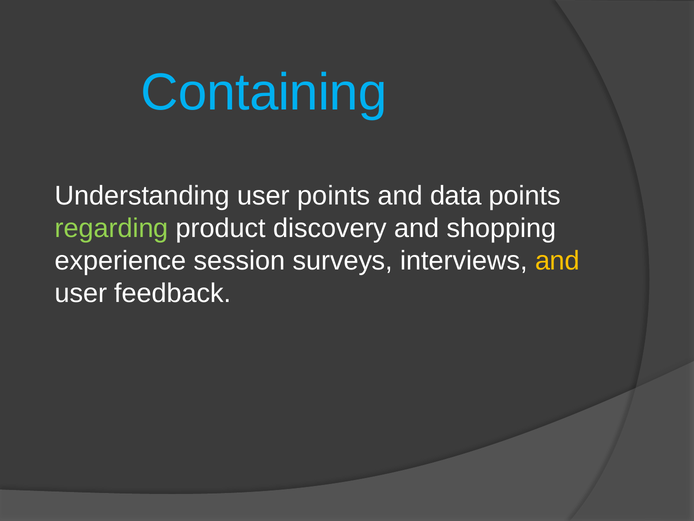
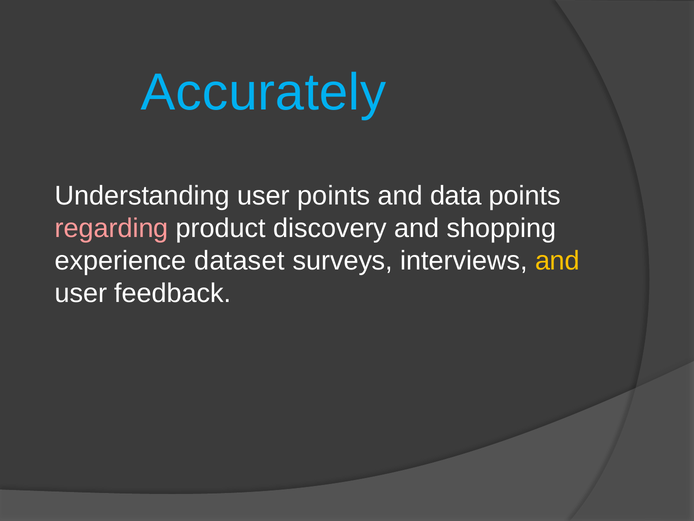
Containing: Containing -> Accurately (264, 93)
regarding colour: light green -> pink (112, 228)
session: session -> dataset (239, 261)
